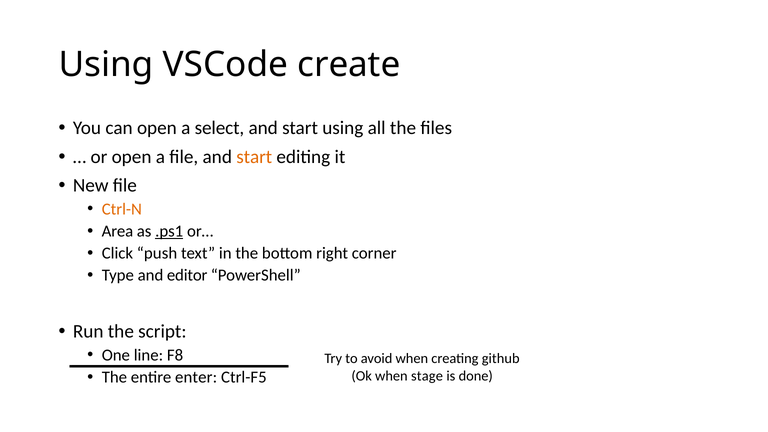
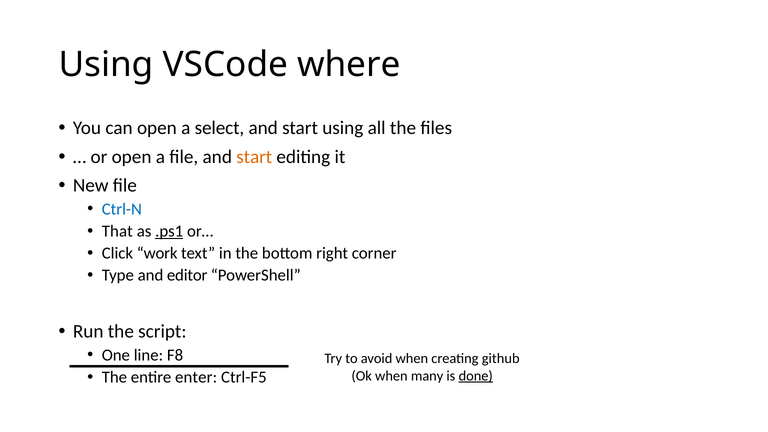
create: create -> where (349, 65)
Ctrl-N colour: orange -> blue (122, 209)
Area: Area -> That (117, 231)
push: push -> work (157, 253)
stage: stage -> many (427, 376)
done underline: none -> present (476, 376)
